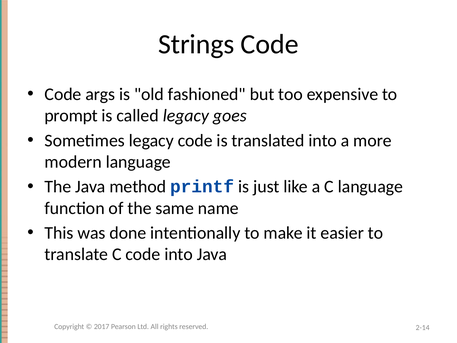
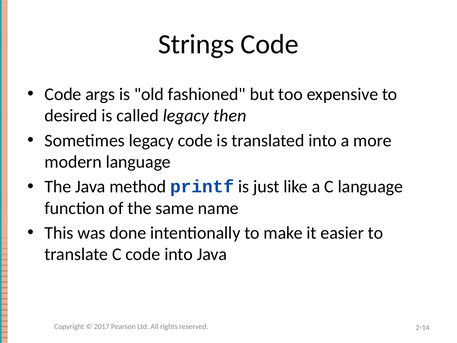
prompt: prompt -> desired (71, 116)
goes: goes -> then (230, 116)
